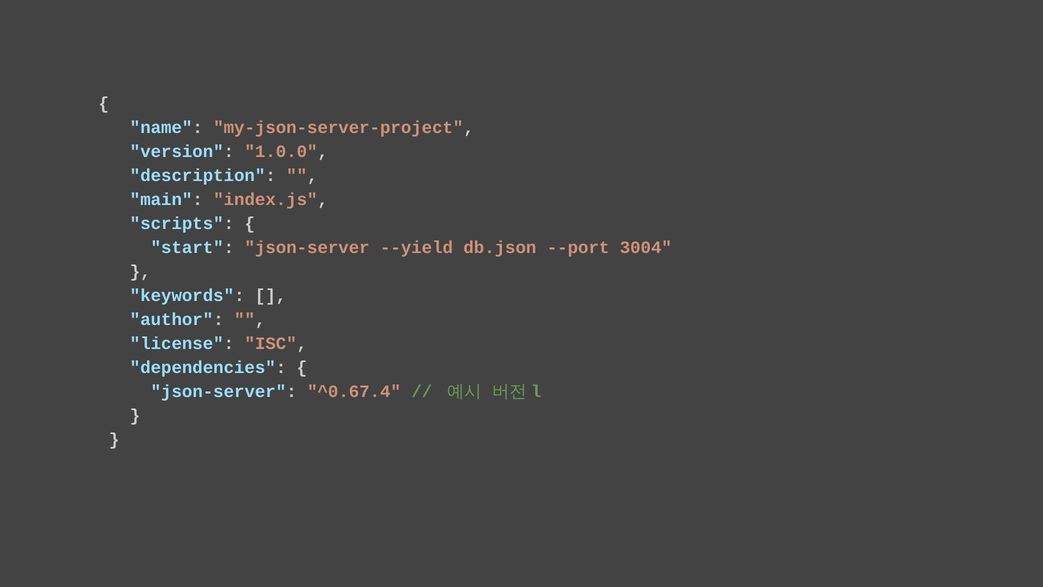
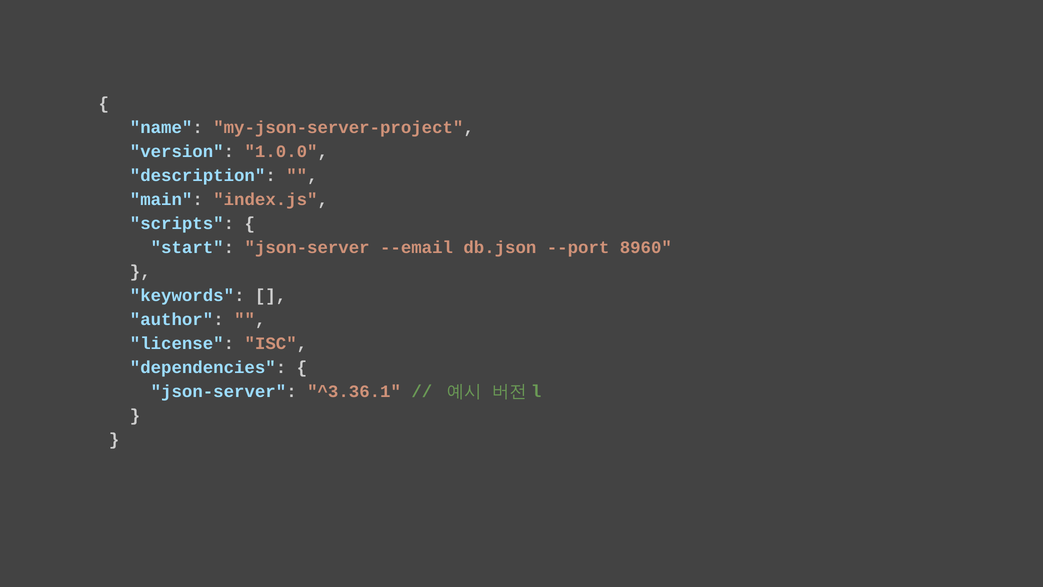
--yield: --yield -> --email (417, 247)
3004: 3004 -> 8960 (646, 247)
^0.67.4: ^0.67.4 -> ^3.36.1 (354, 391)
